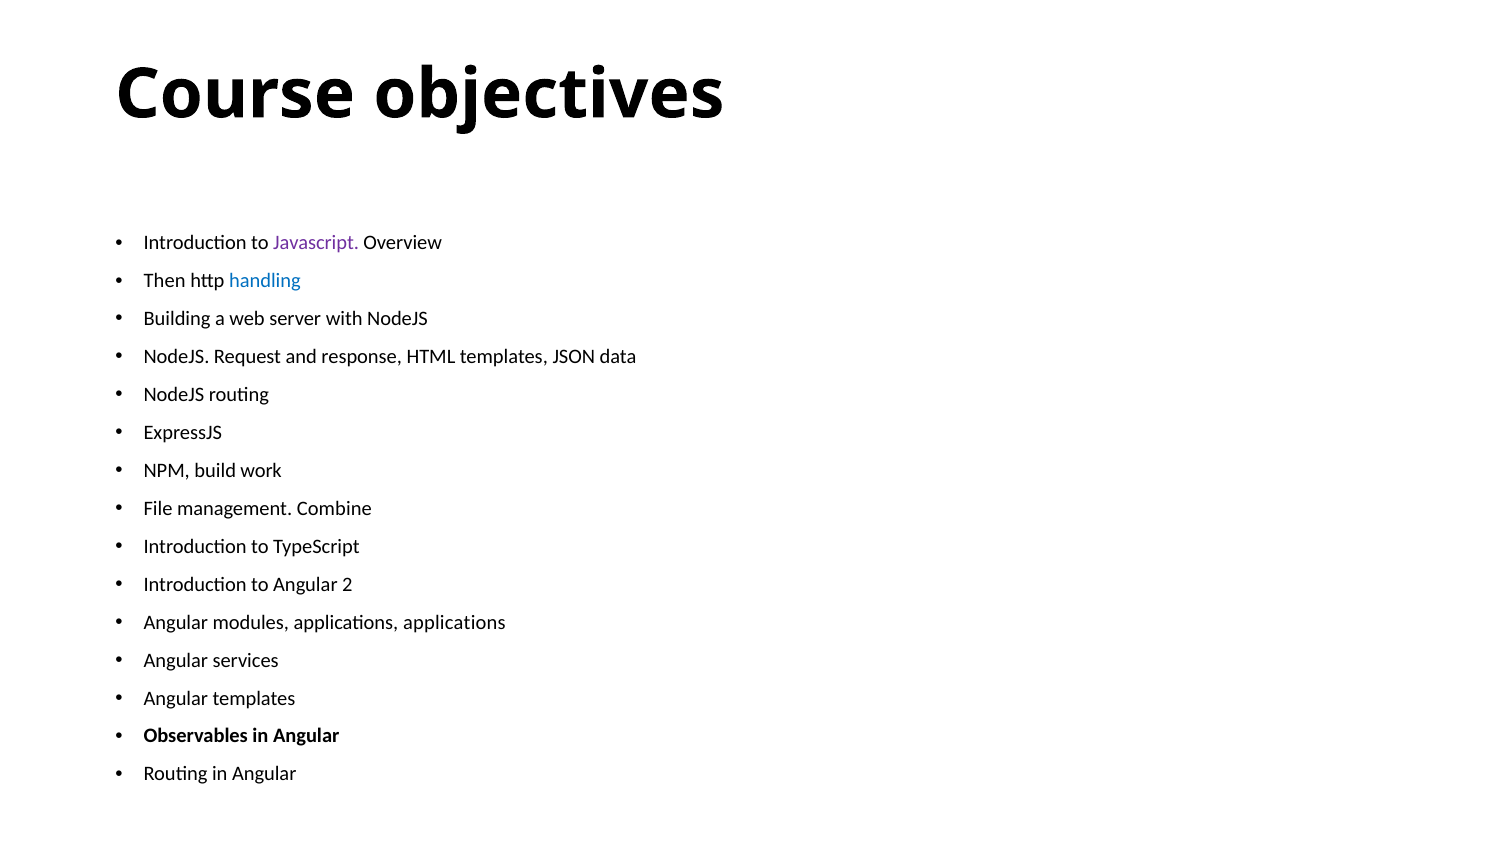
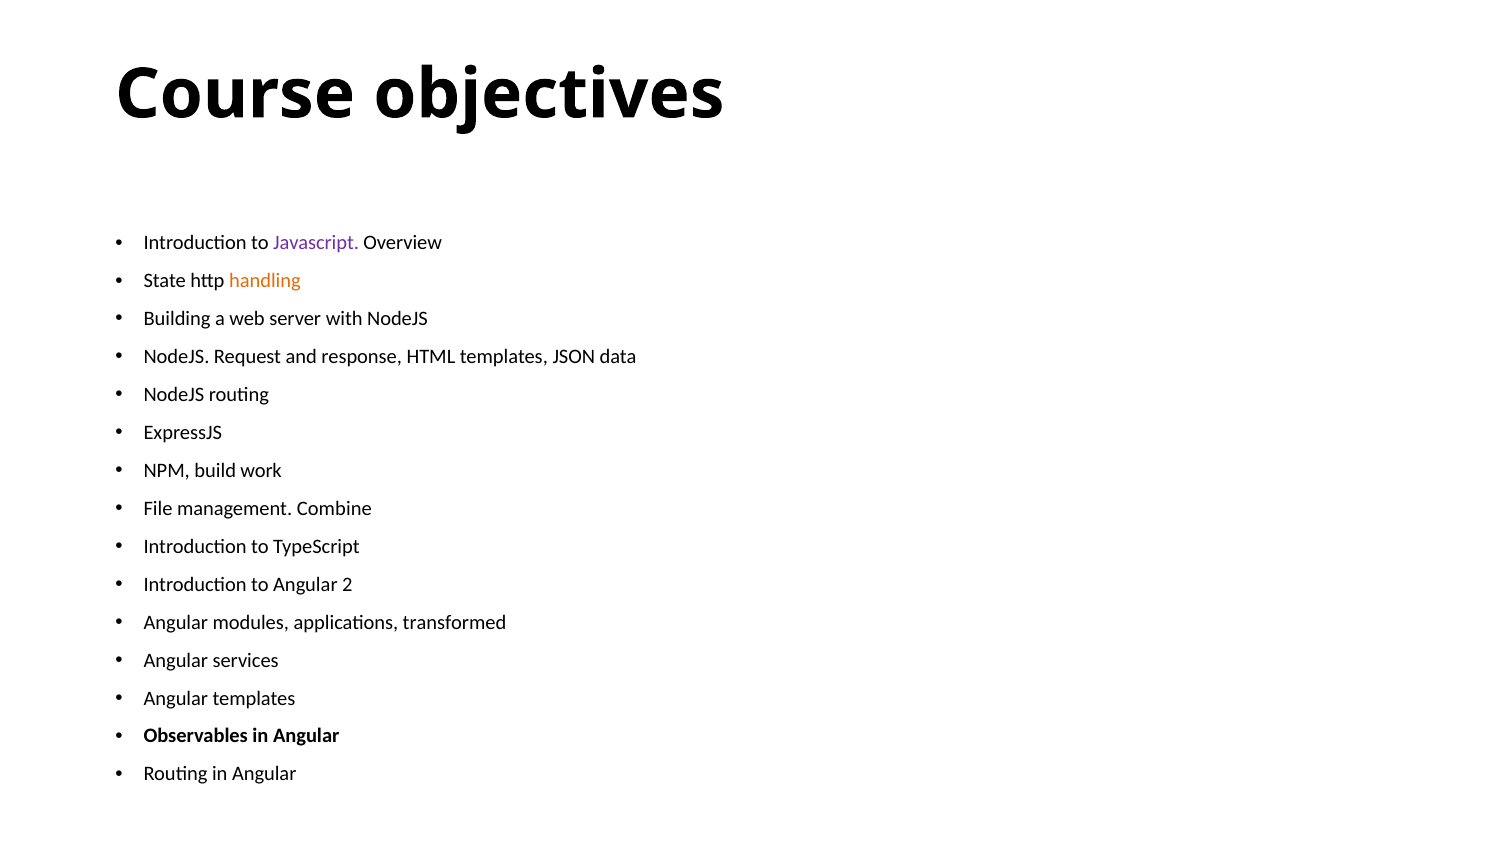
Then: Then -> State (165, 281)
handling colour: blue -> orange (265, 281)
applications applications: applications -> transformed (455, 622)
